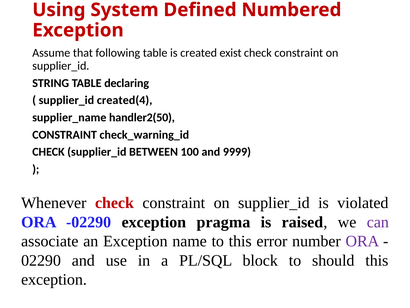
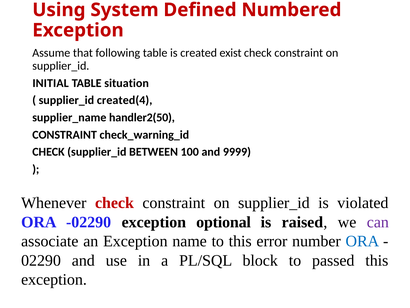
STRING: STRING -> INITIAL (51, 83)
declaring: declaring -> situation (127, 83)
pragma: pragma -> optional (224, 222)
ORA colour: purple -> blue (362, 241)
should: should -> passed (333, 260)
